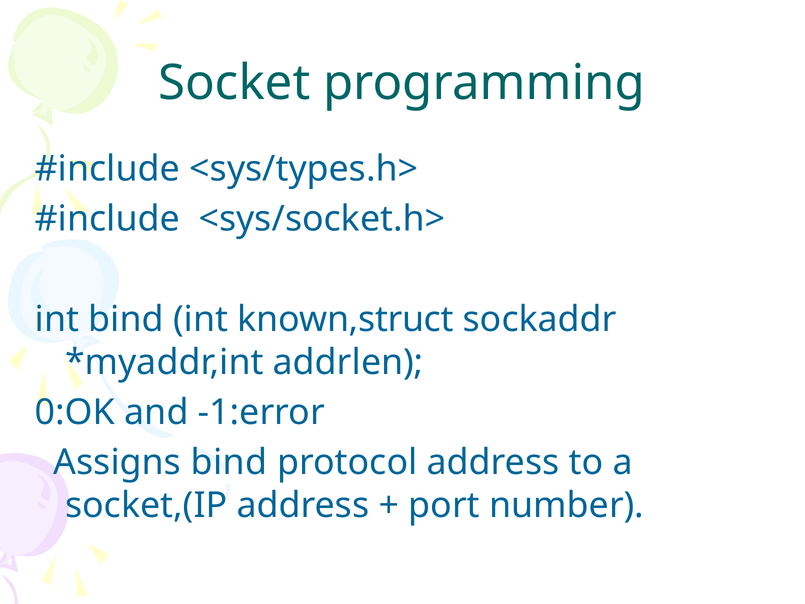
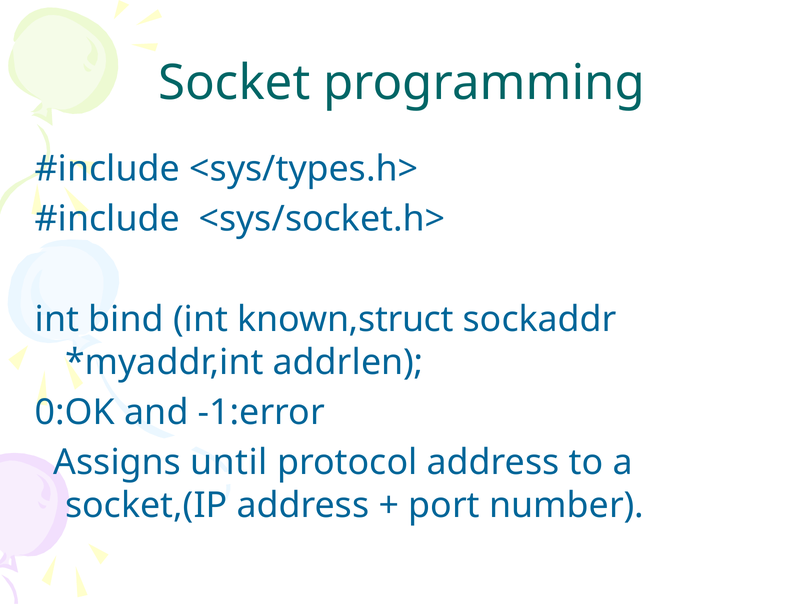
Assigns bind: bind -> until (229, 462)
